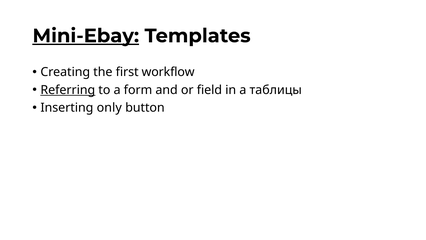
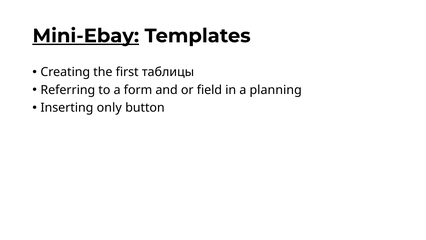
workflow: workflow -> таблицы (168, 72)
Referring underline: present -> none (68, 90)
таблицы: таблицы -> planning (276, 90)
